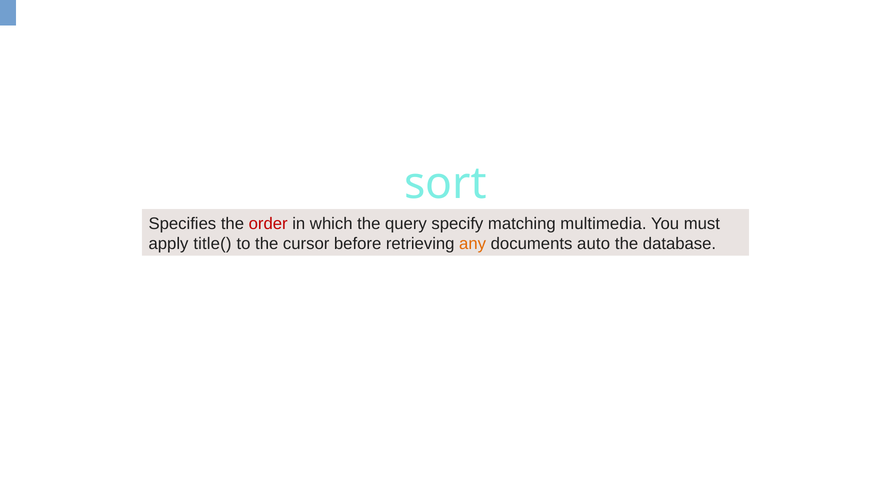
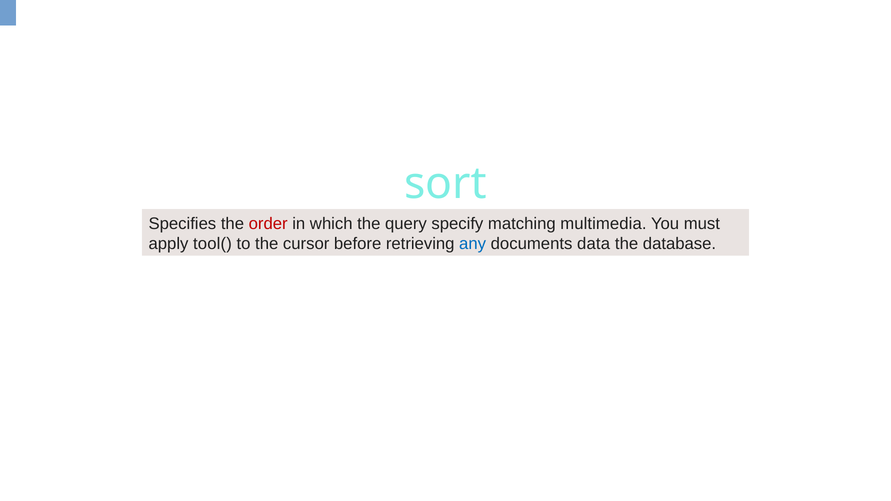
title(: title( -> tool( (212, 244)
any colour: orange -> blue (473, 244)
auto: auto -> data (594, 244)
